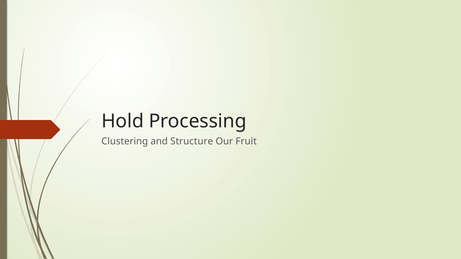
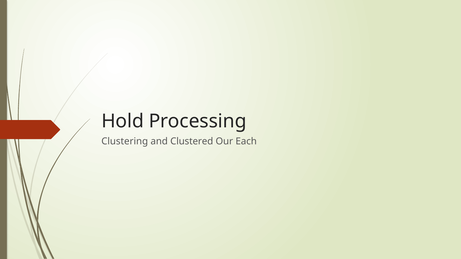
Structure: Structure -> Clustered (192, 142)
Fruit: Fruit -> Each (246, 142)
